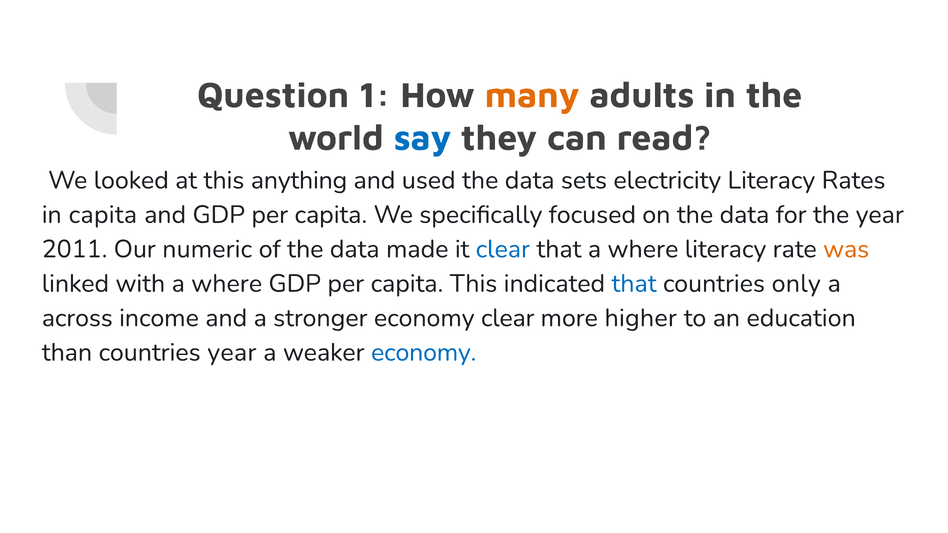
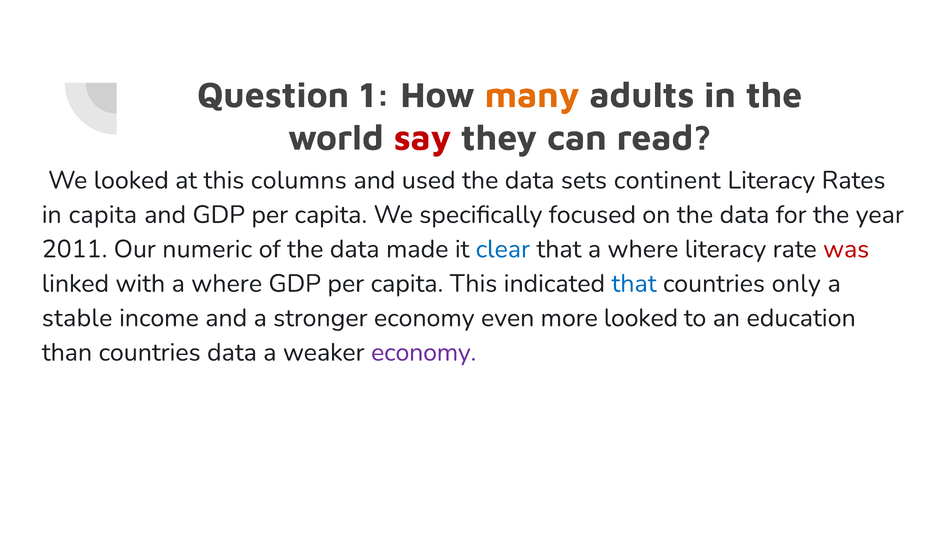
say colour: blue -> red (423, 138)
anything: anything -> columns (299, 180)
electricity: electricity -> continent (667, 180)
was colour: orange -> red (846, 249)
across: across -> stable (77, 318)
economy clear: clear -> even (508, 318)
more higher: higher -> looked (641, 318)
countries year: year -> data (232, 353)
economy colour: blue -> purple (424, 353)
